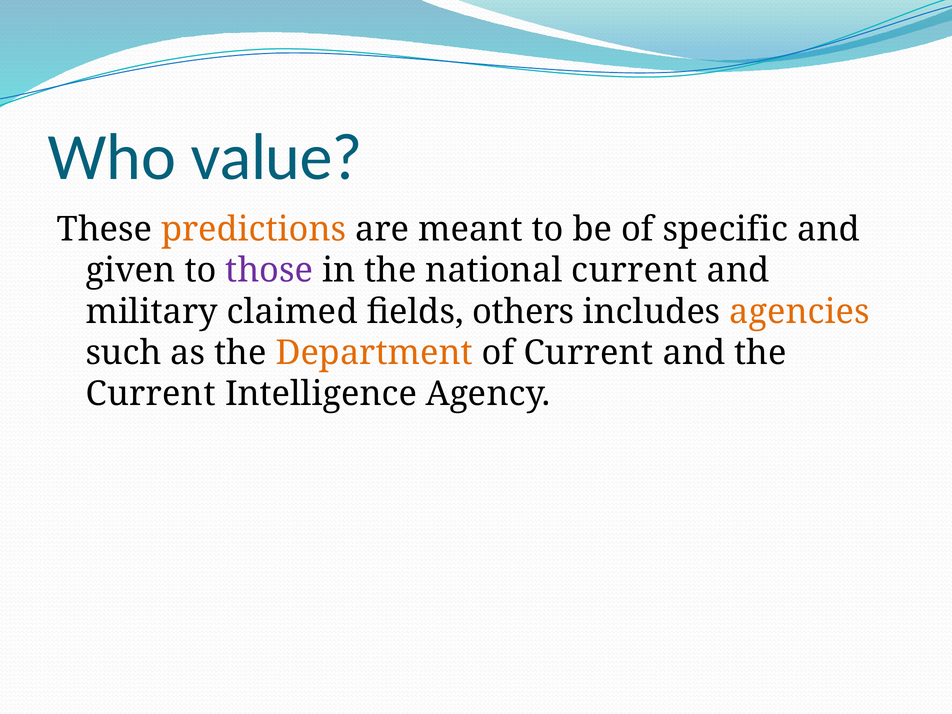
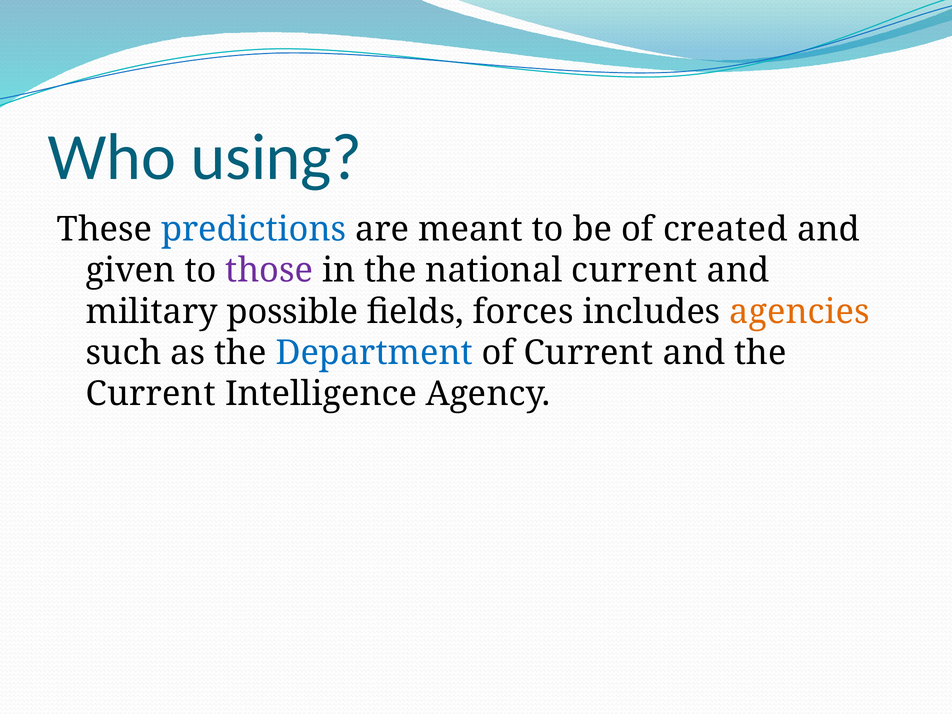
value: value -> using (276, 157)
predictions colour: orange -> blue (254, 229)
specific: specific -> created (725, 229)
claimed: claimed -> possible (292, 312)
others: others -> forces (523, 312)
Department colour: orange -> blue (374, 353)
